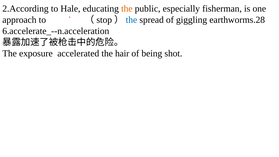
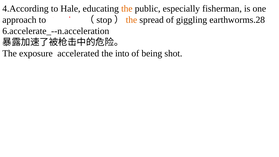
2.According: 2.According -> 4.According (25, 9)
the colour: blue -> orange (131, 20)
hair: hair -> into (122, 53)
